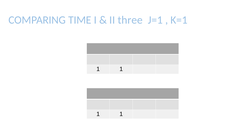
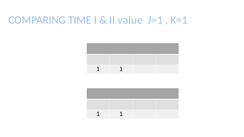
three: three -> value (130, 20)
